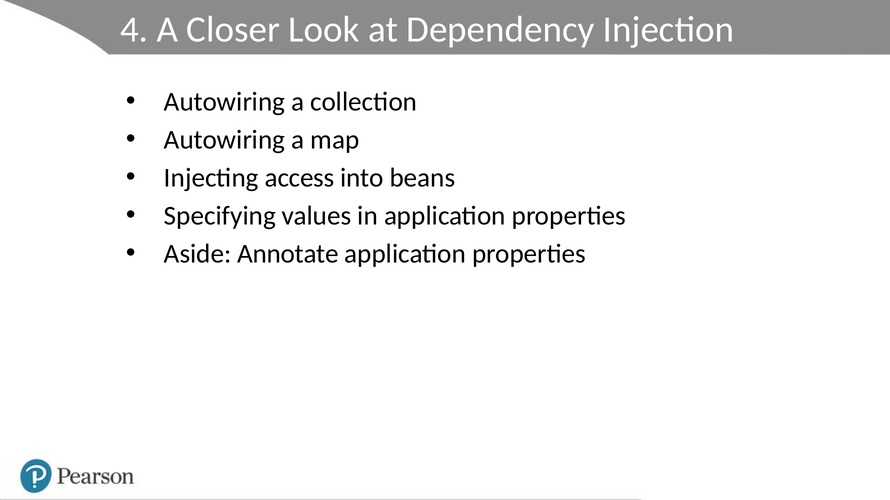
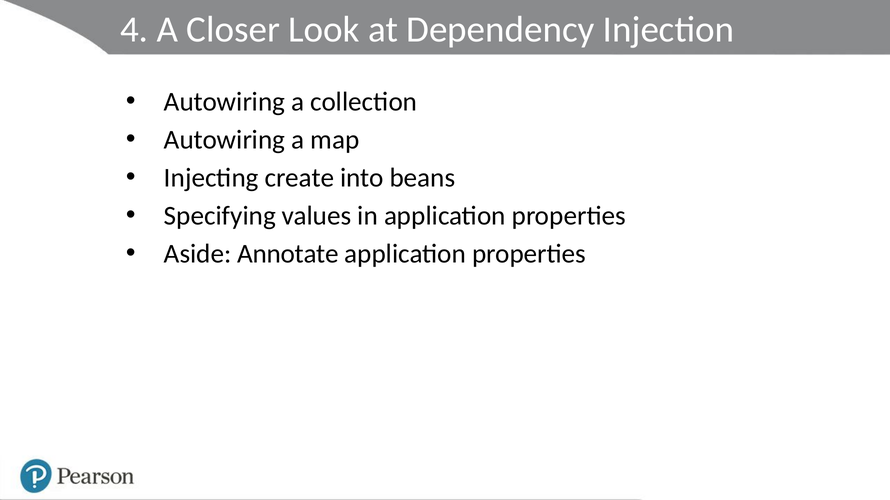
access: access -> create (299, 178)
